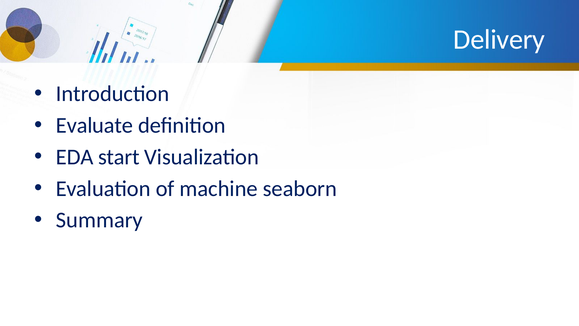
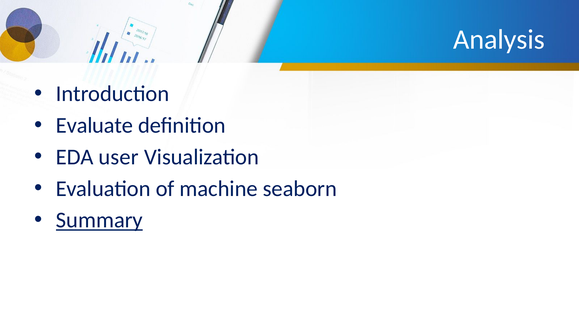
Delivery: Delivery -> Analysis (499, 40)
start: start -> user (119, 157)
Summary underline: none -> present (99, 220)
